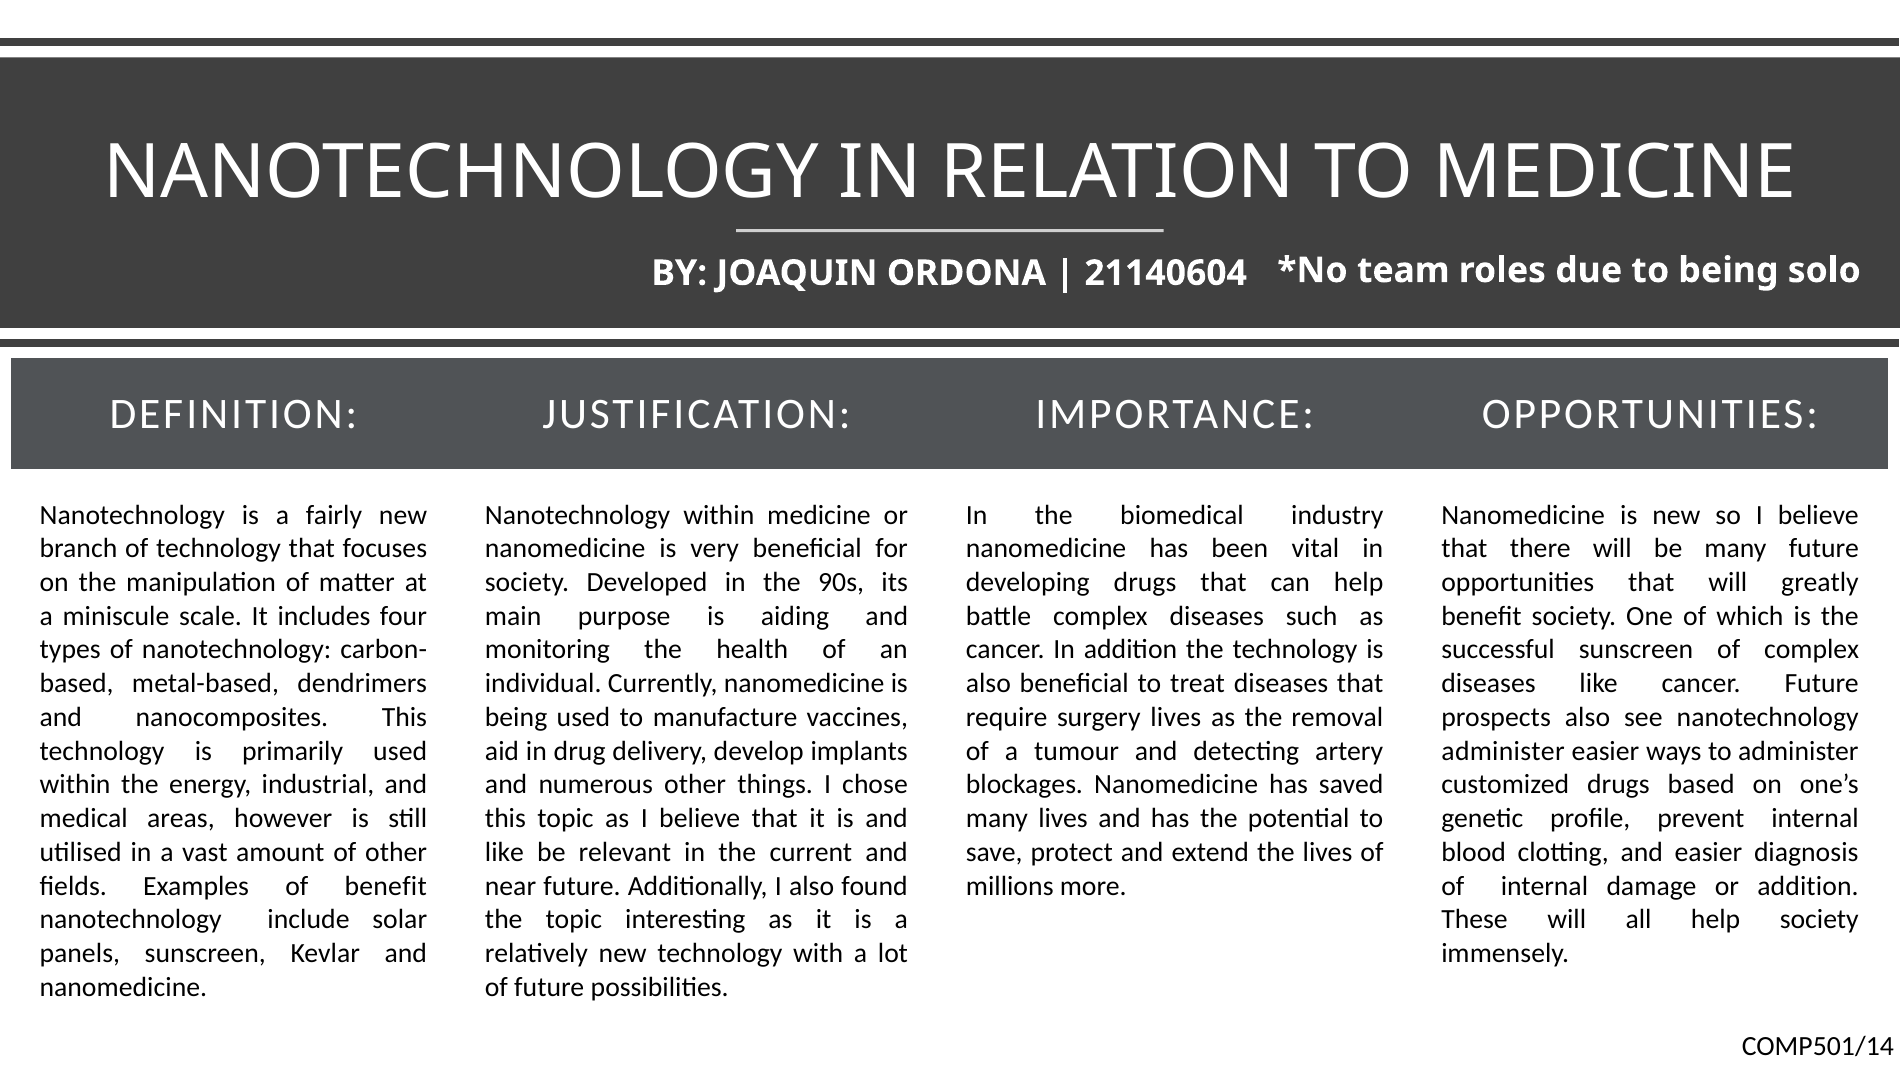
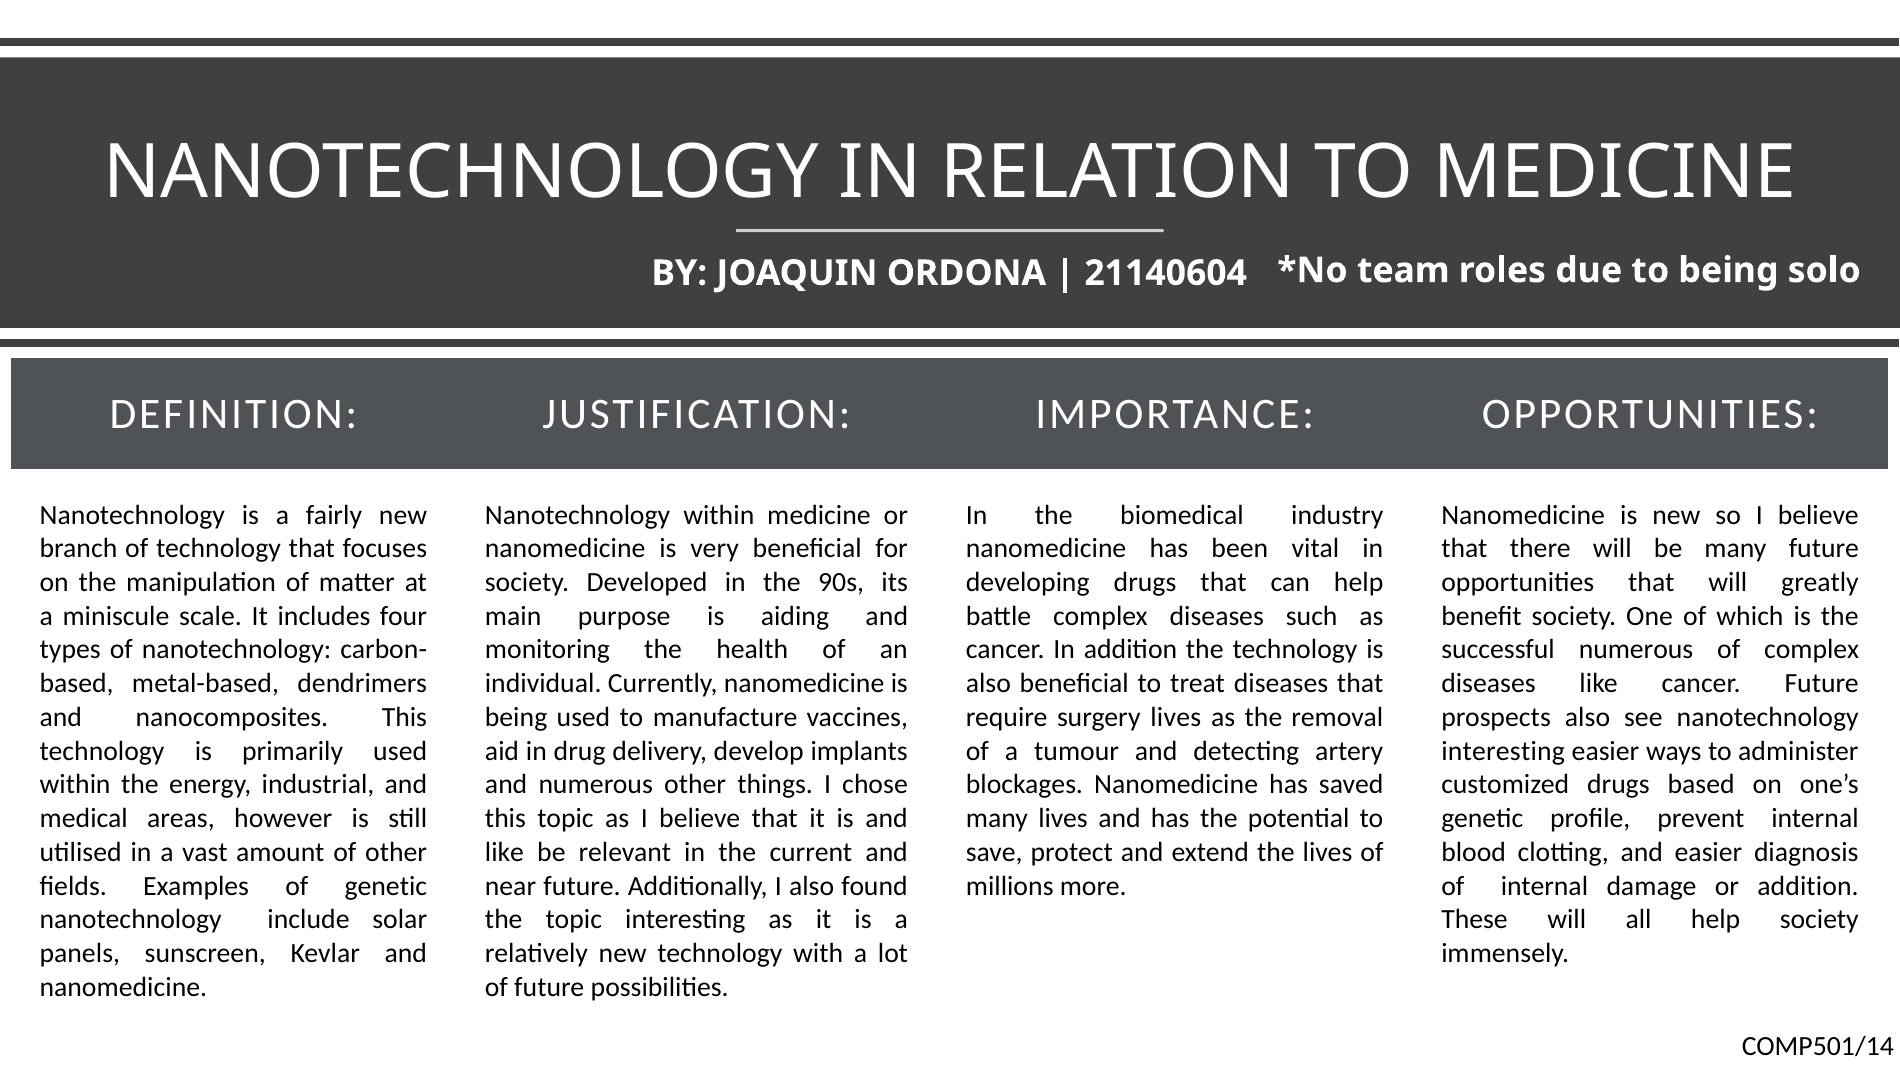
successful sunscreen: sunscreen -> numerous (1636, 650)
administer: administer -> interesting (1503, 751)
of benefit: benefit -> genetic (386, 886)
